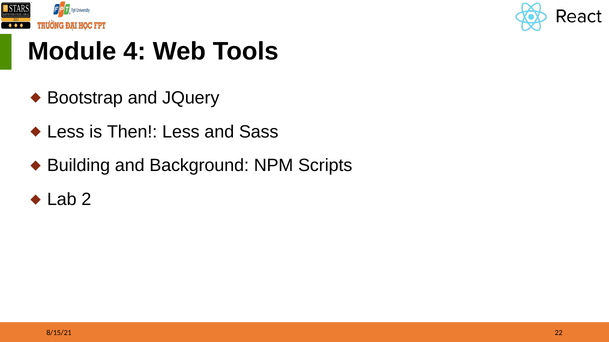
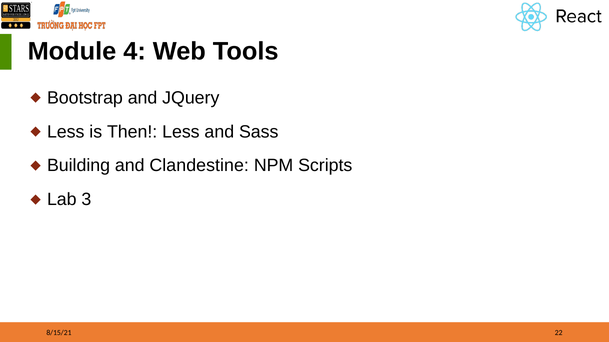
Background: Background -> Clandestine (199, 166)
2: 2 -> 3 (86, 200)
